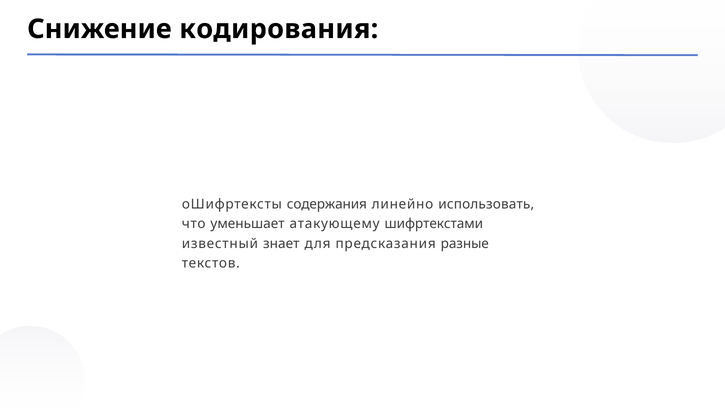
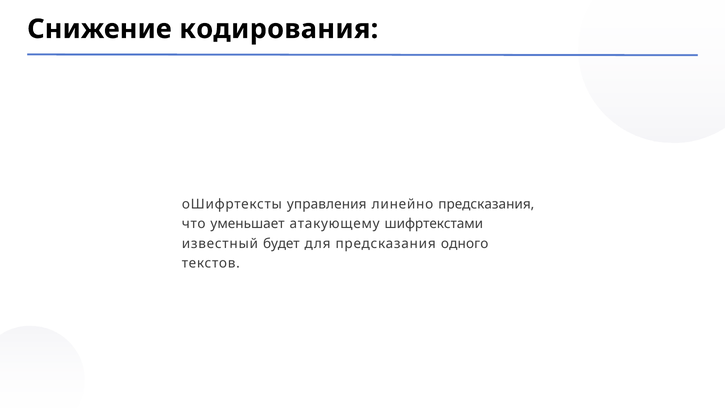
содержания: содержания -> управления (327, 204)
линейно использовать: использовать -> предсказания (486, 204)
знает: знает -> будет (281, 243)
разные: разные -> одного (465, 243)
